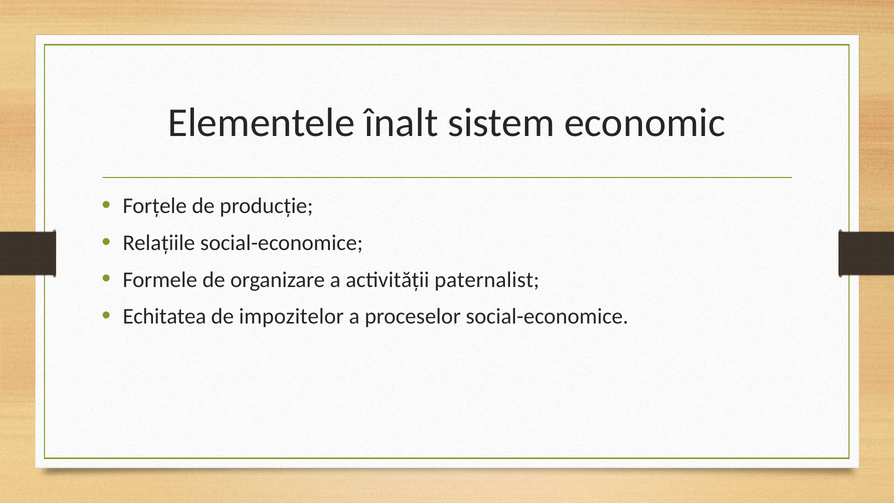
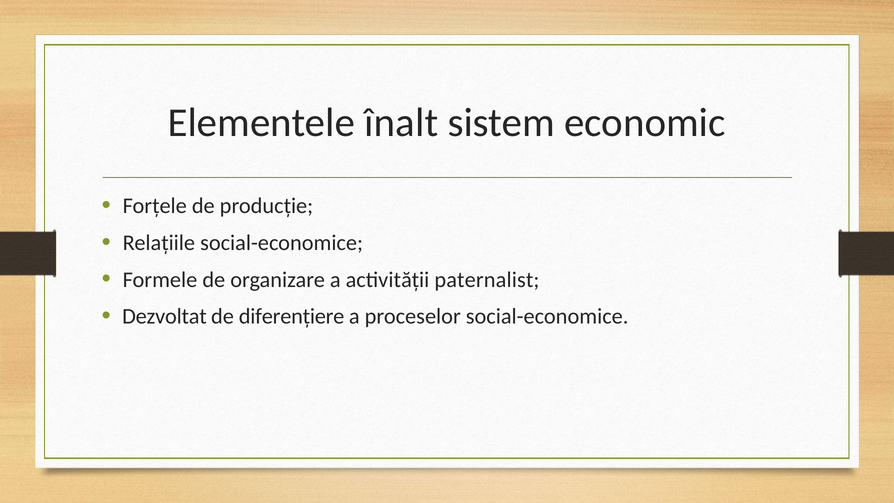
Echitatea: Echitatea -> Dezvoltat (164, 316)
impozitelor: impozitelor -> diferențiere (292, 316)
